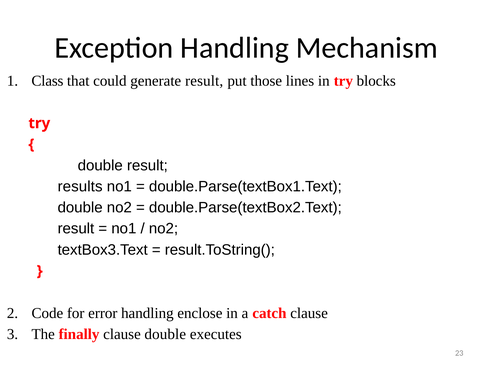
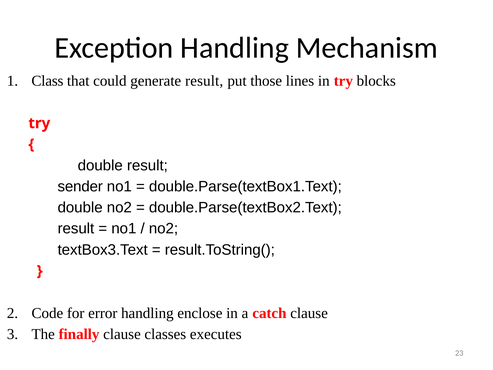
results: results -> sender (80, 186)
clause double: double -> classes (165, 334)
